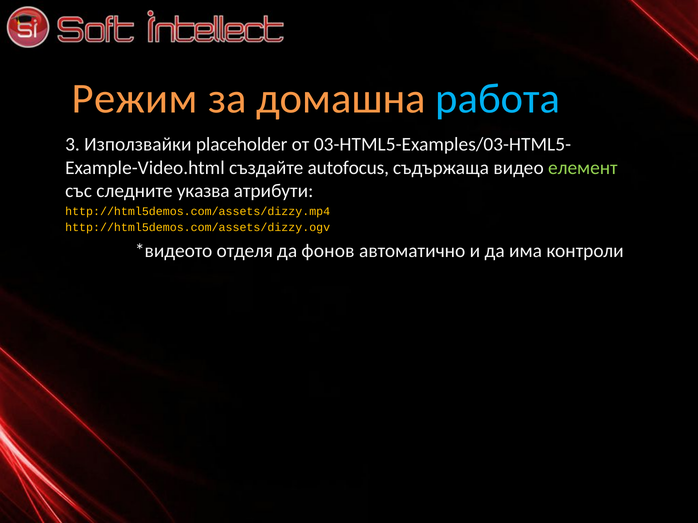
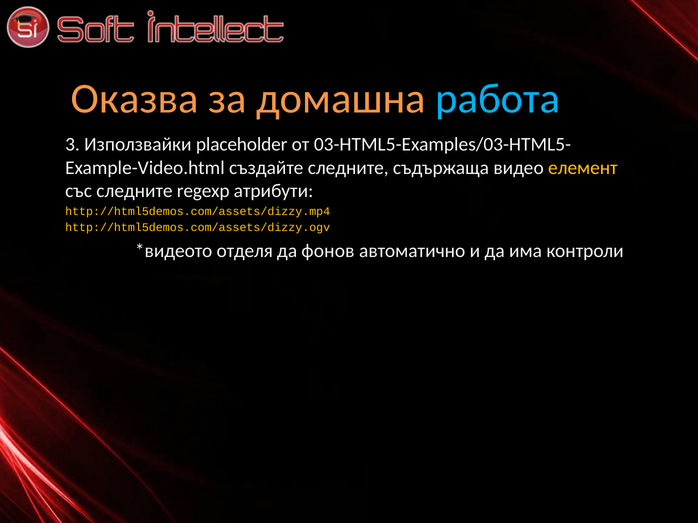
Режим: Режим -> Оказва (135, 99)
създайте autofocus: autofocus -> следните (348, 168)
елемент colour: light green -> yellow (583, 168)
указва: указва -> regexp (203, 191)
